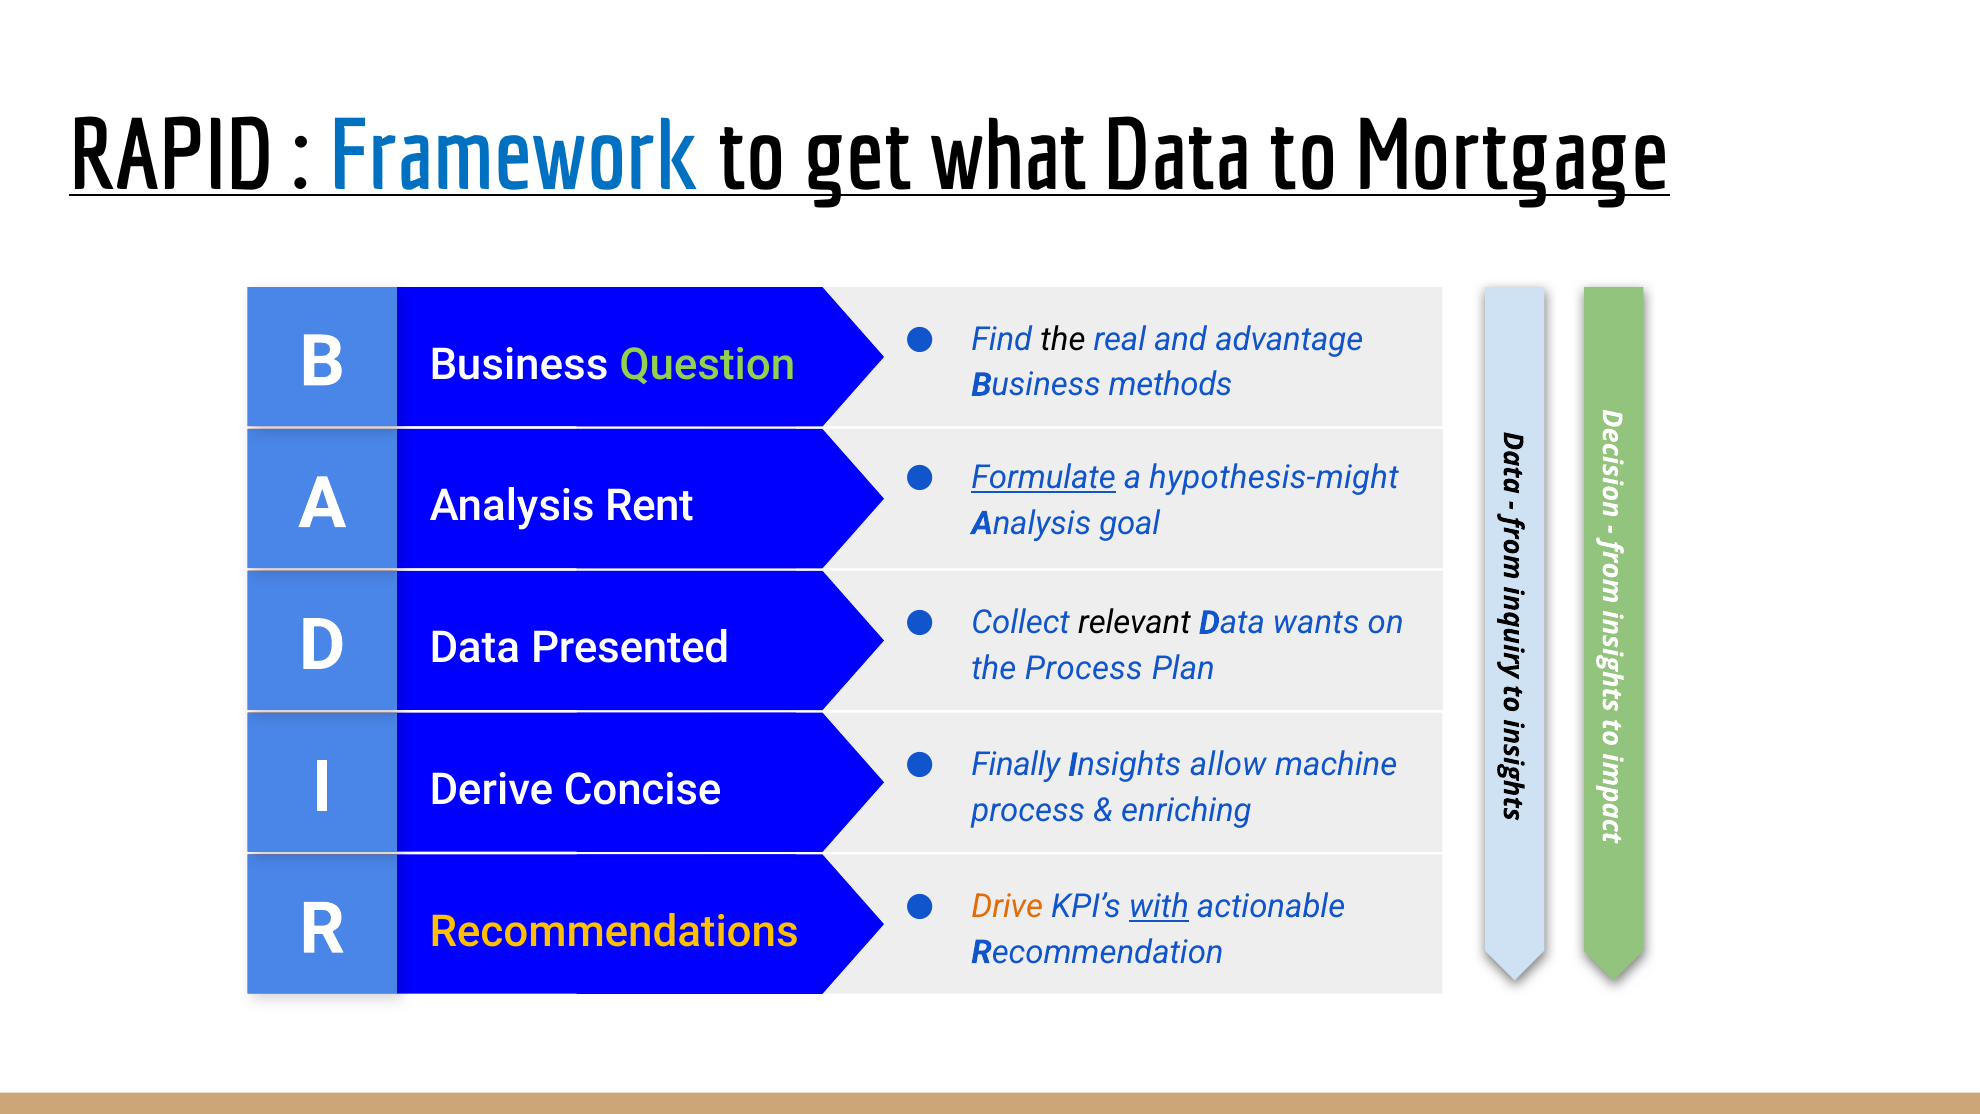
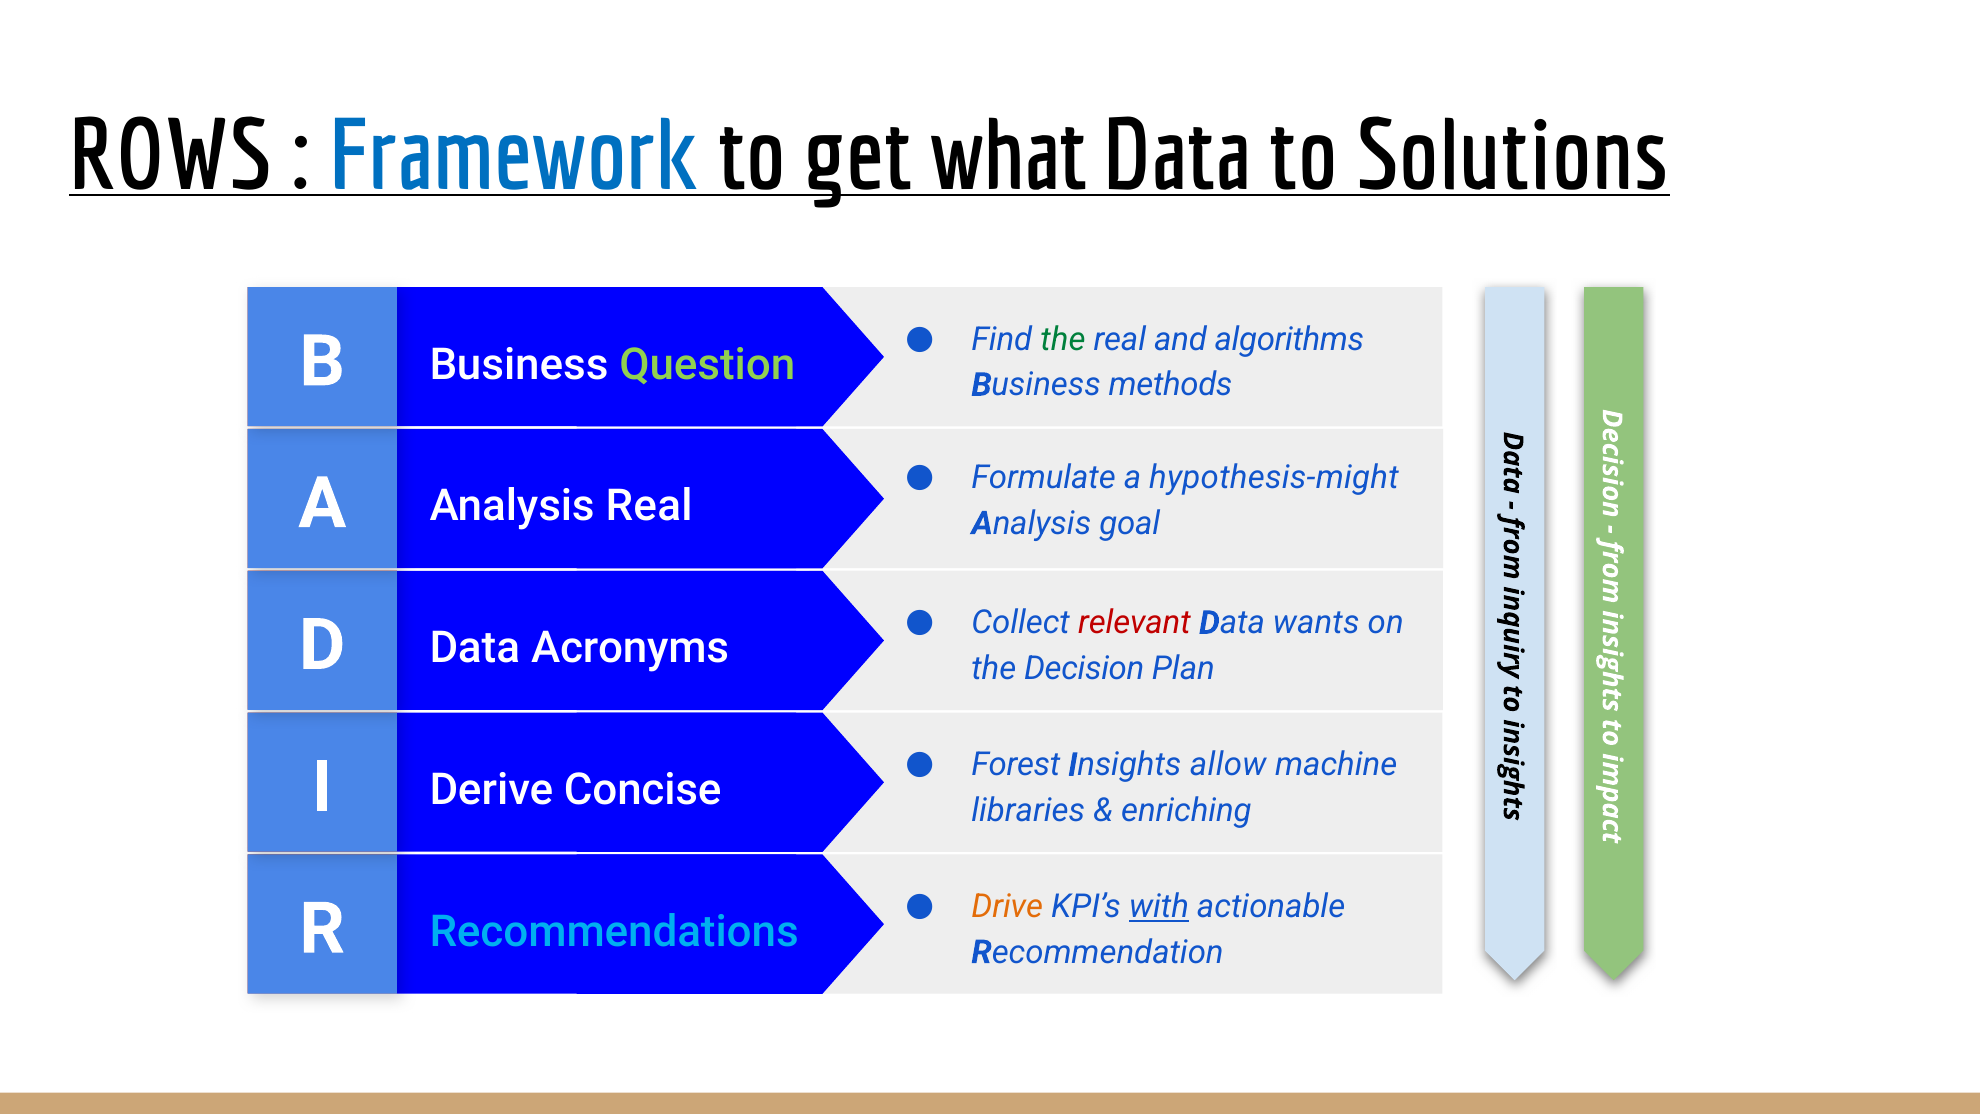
RAPID: RAPID -> ROWS (171, 157)
Mortgage: Mortgage -> Solutions (1512, 157)
the colour: black -> green (1063, 339)
advantage: advantage -> algorithms (1289, 339)
Formulate underline: present -> none (1044, 478)
Analysis Rent: Rent -> Real (649, 506)
relevant colour: black -> red (1134, 623)
Presented: Presented -> Acronyms (630, 648)
the Process: Process -> Decision (1084, 668)
Finally: Finally -> Forest (1016, 765)
process: process -> libraries (1028, 810)
Recommendations colour: yellow -> light blue (614, 932)
